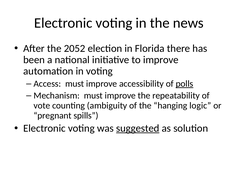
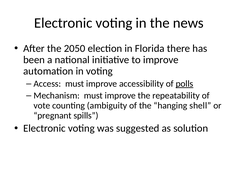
2052: 2052 -> 2050 (75, 48)
logic: logic -> shell (200, 106)
suggested underline: present -> none (138, 129)
